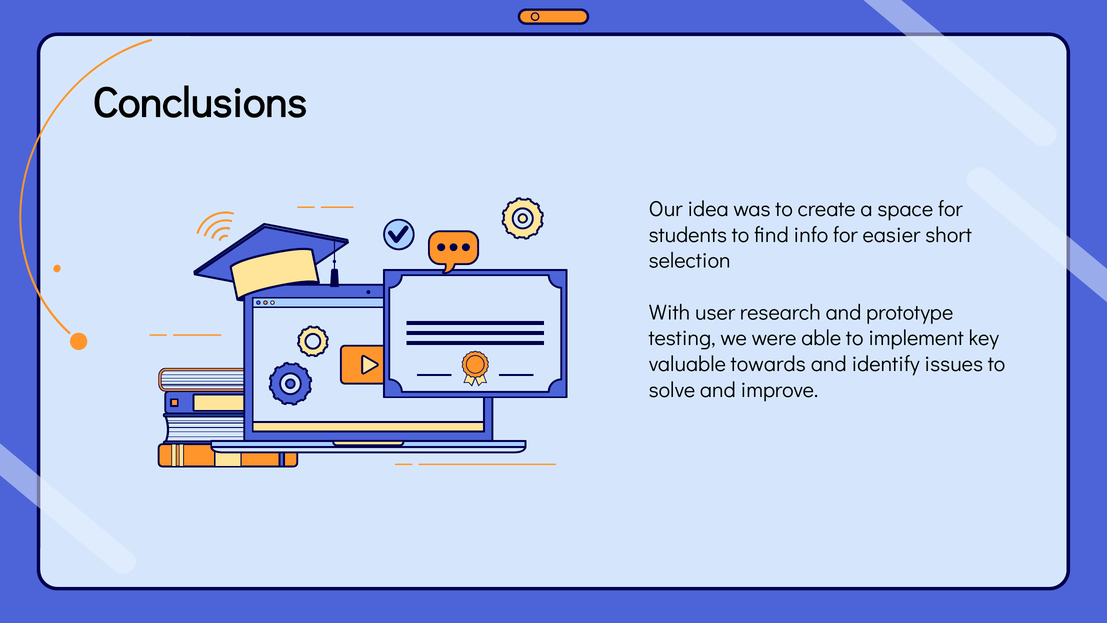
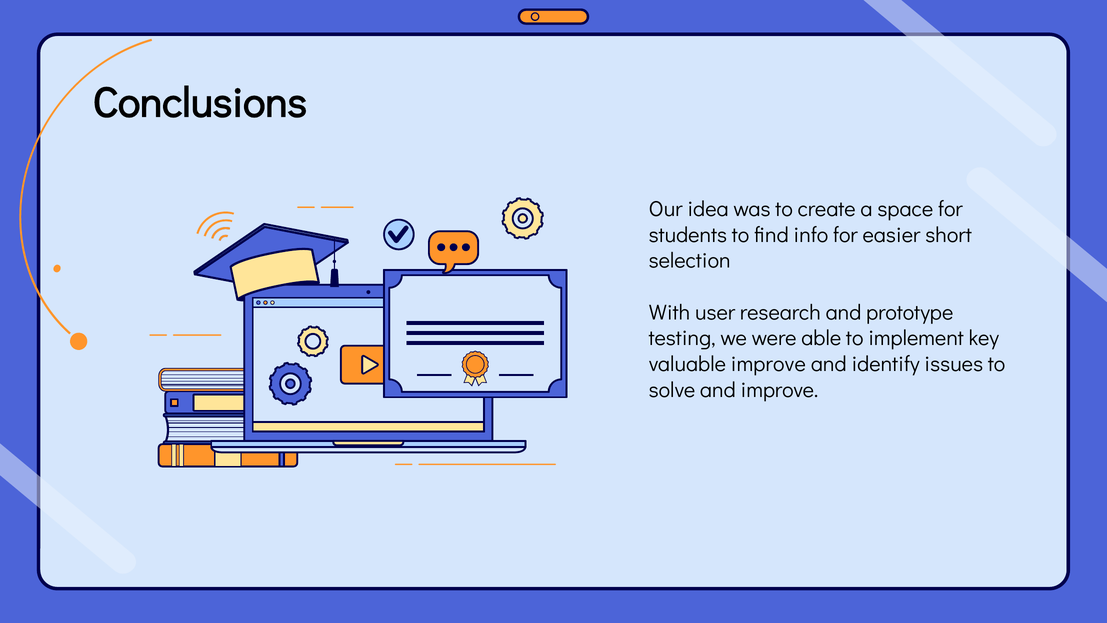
valuable towards: towards -> improve (768, 364)
